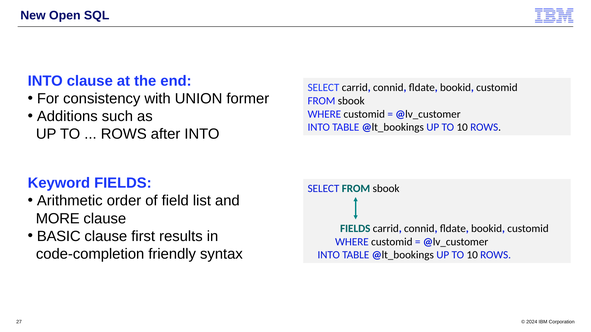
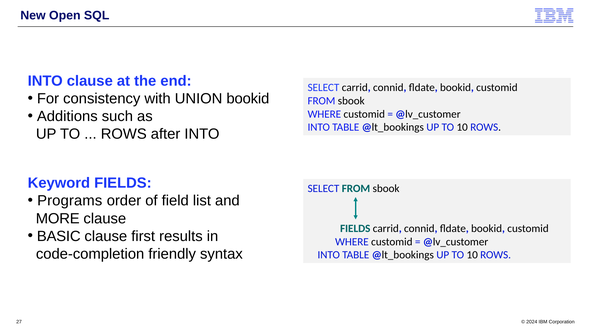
UNION former: former -> bookid (248, 99)
Arithmetic: Arithmetic -> Programs (70, 201)
